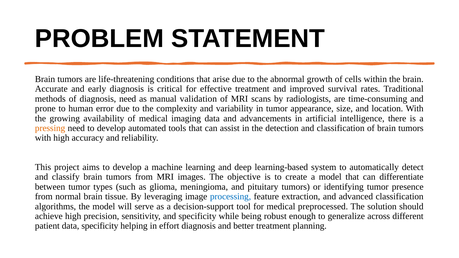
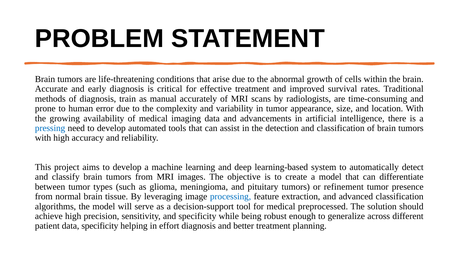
diagnosis need: need -> train (128, 99)
validation: validation -> accurately (198, 99)
pressing colour: orange -> blue (50, 128)
identifying: identifying -> refinement (344, 187)
